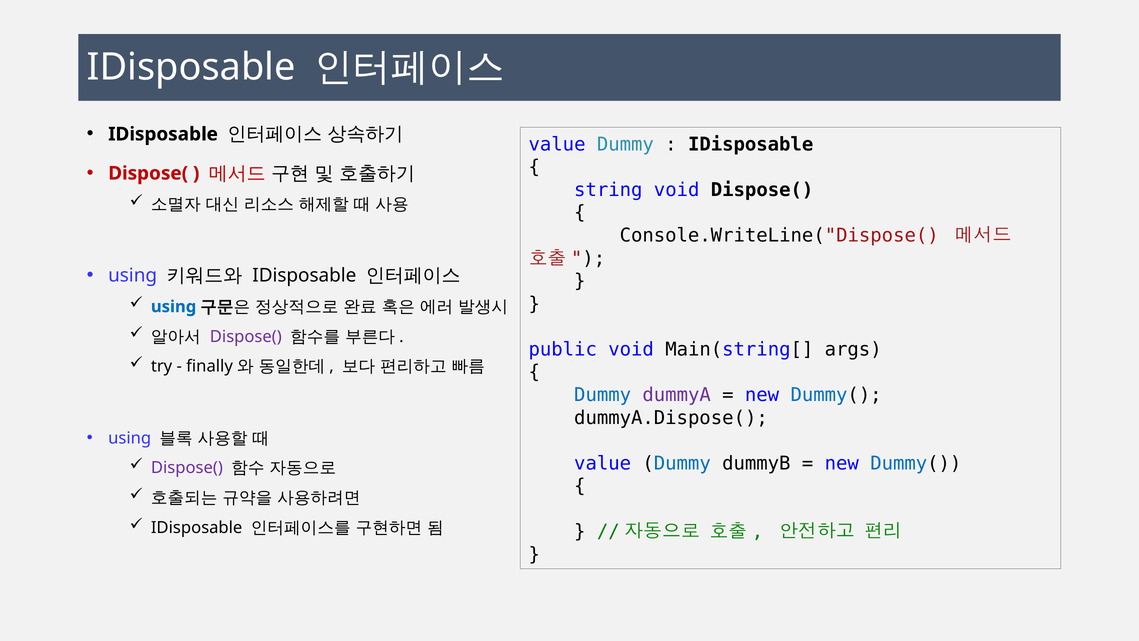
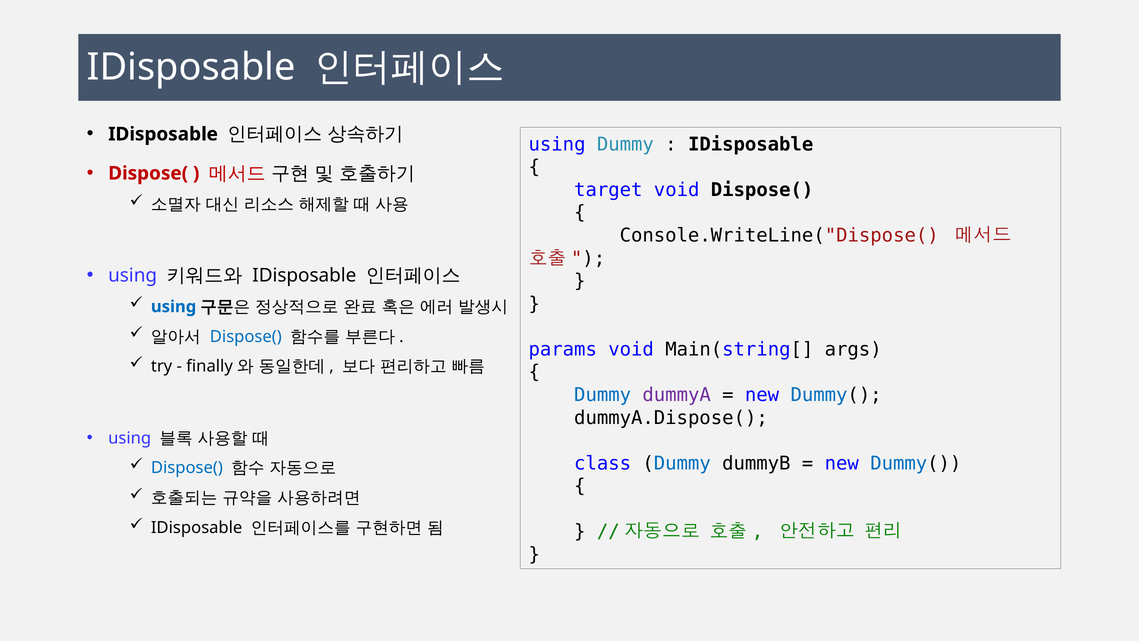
value: value -> using (557, 144)
string: string -> target (608, 190)
Dispose( colour: purple -> blue (246, 336)
public: public -> params (563, 349)
value: value -> class (603, 463)
Dispose( colour: purple -> blue (187, 468)
